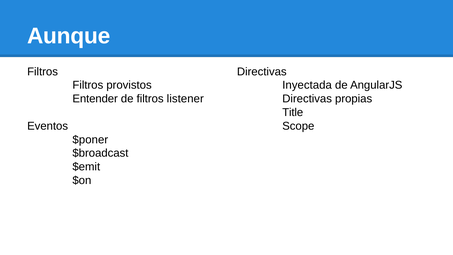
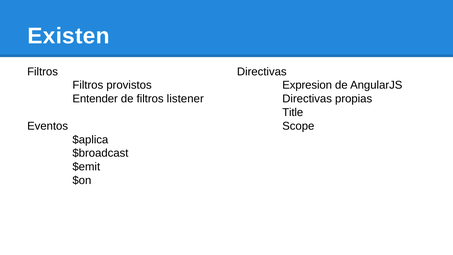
Aunque: Aunque -> Existen (69, 36)
Inyectada: Inyectada -> Expresion (307, 85)
$poner: $poner -> $aplica (90, 140)
